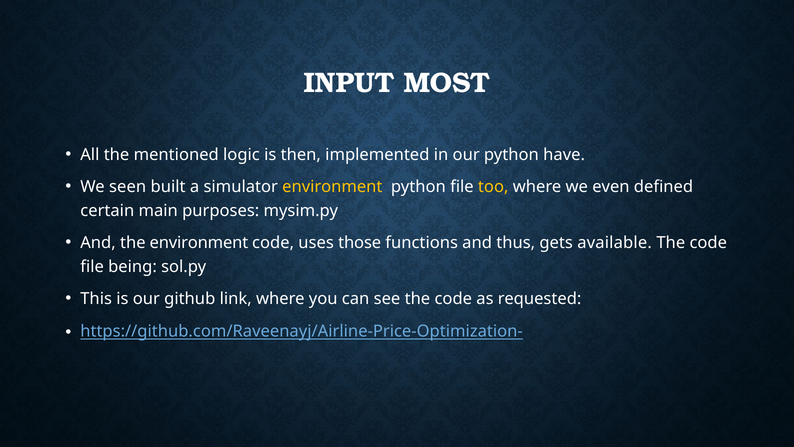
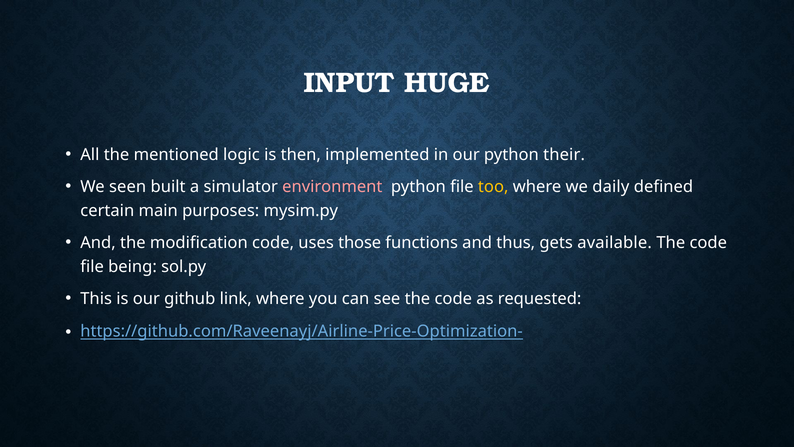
MOST: MOST -> HUGE (447, 83)
have: have -> their (564, 155)
environment colour: yellow -> pink (332, 187)
even: even -> daily (611, 187)
the environment: environment -> modification (199, 243)
